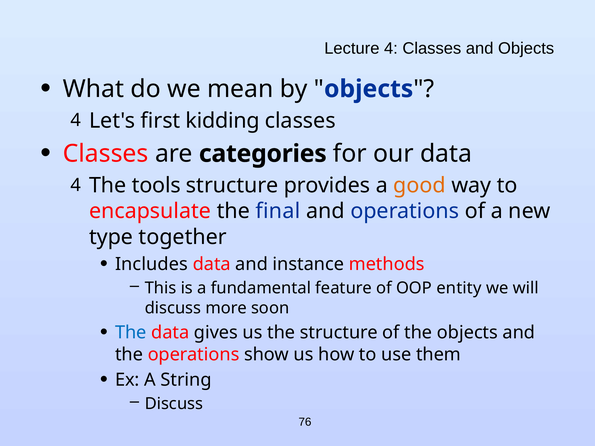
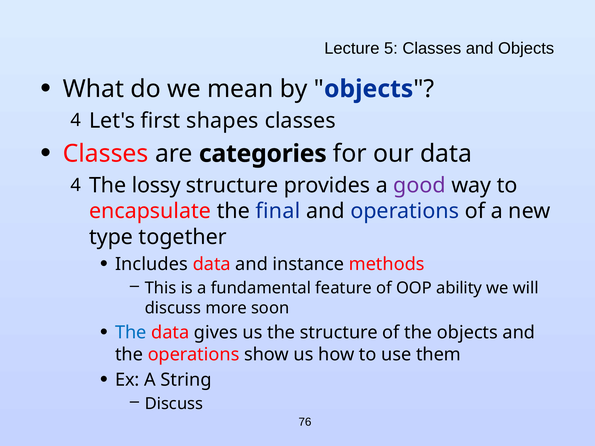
Lecture 4: 4 -> 5 (391, 48)
kidding: kidding -> shapes (222, 121)
tools: tools -> lossy (156, 186)
good colour: orange -> purple (420, 186)
entity: entity -> ability (459, 288)
